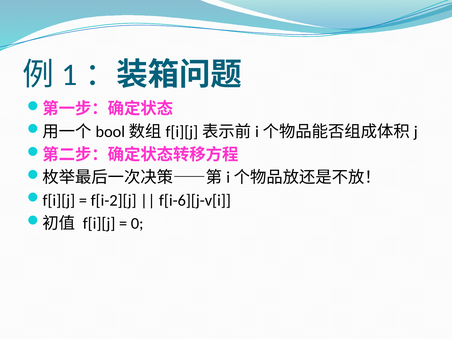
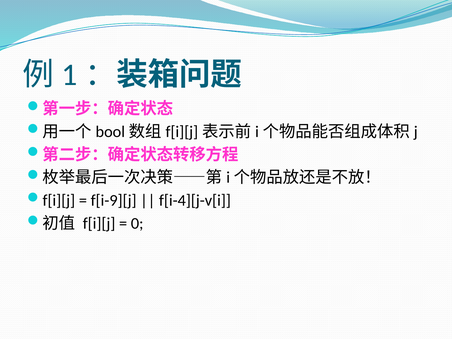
f[i-2][j: f[i-2][j -> f[i-9][j (114, 200)
f[i-6][j-v[i: f[i-6][j-v[i -> f[i-4][j-v[i (195, 200)
